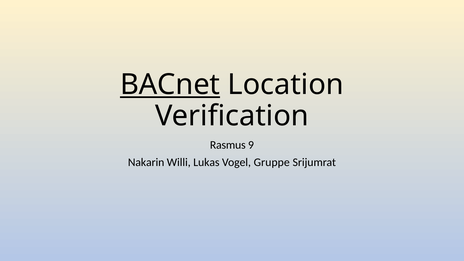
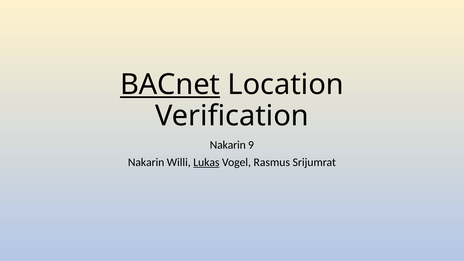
Rasmus: Rasmus -> Nakarin (228, 145)
Lukas underline: none -> present (206, 162)
Gruppe: Gruppe -> Rasmus (272, 162)
